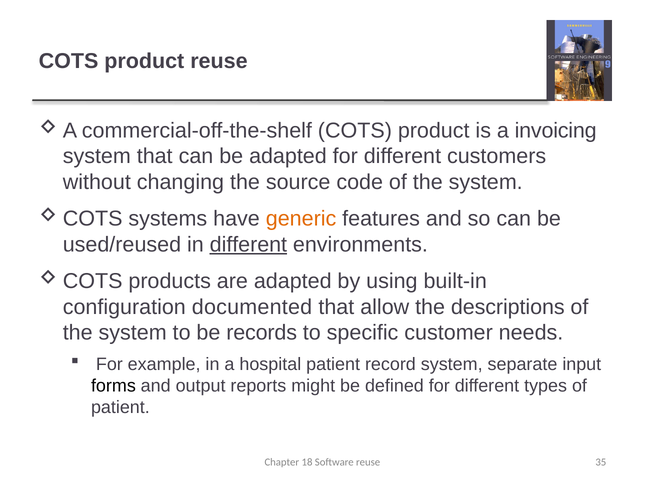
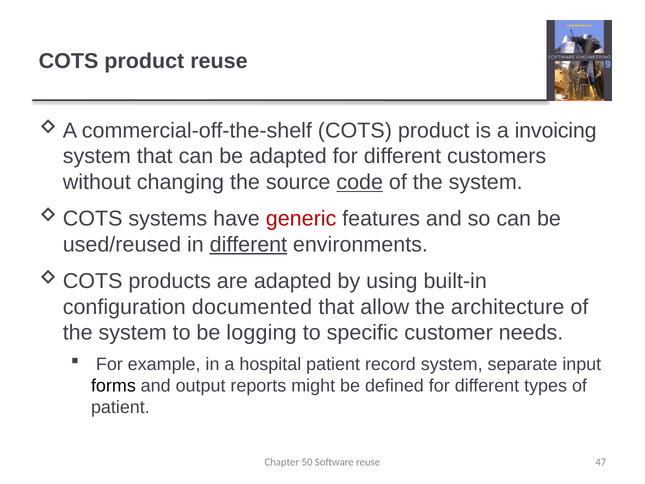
code underline: none -> present (360, 182)
generic colour: orange -> red (301, 219)
descriptions: descriptions -> architecture (508, 307)
records: records -> logging (262, 333)
18: 18 -> 50 (307, 462)
35: 35 -> 47 (601, 462)
